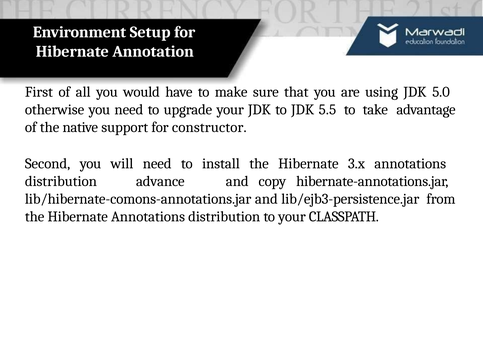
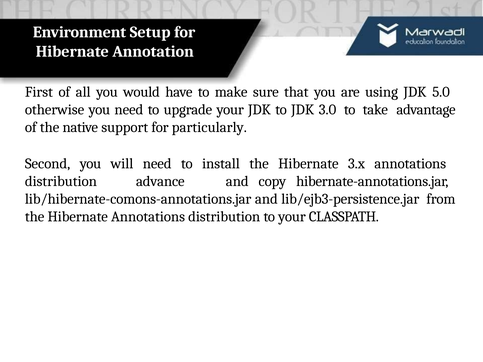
5.5: 5.5 -> 3.0 (327, 110)
constructor: constructor -> particularly (209, 127)
